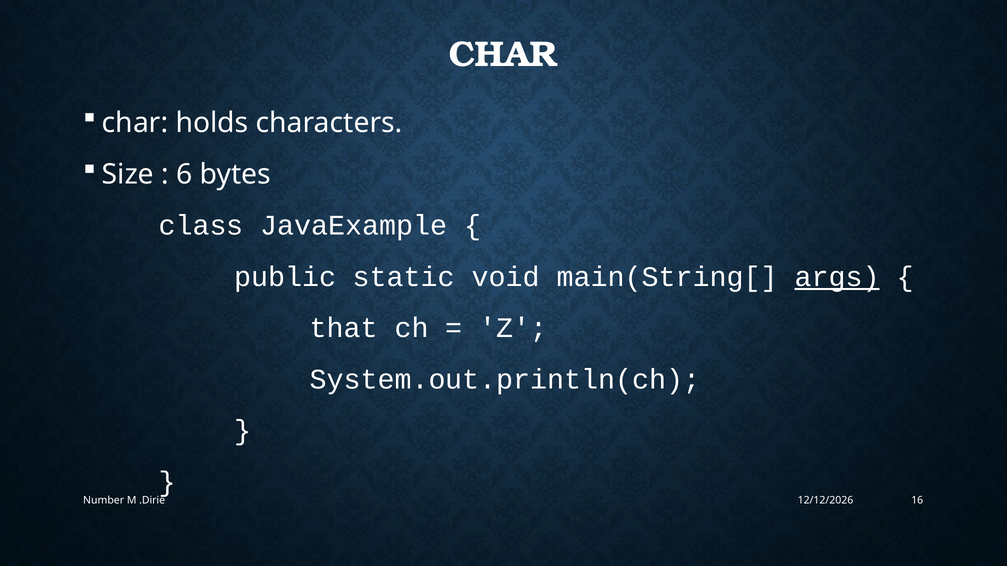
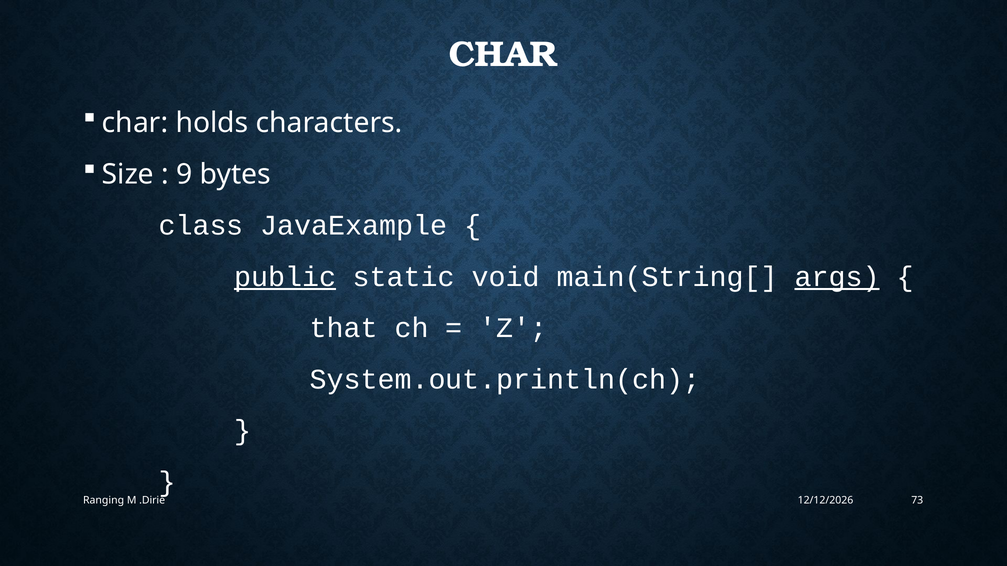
6: 6 -> 9 (184, 174)
public underline: none -> present (285, 277)
Number: Number -> Ranging (104, 501)
16: 16 -> 73 (917, 501)
